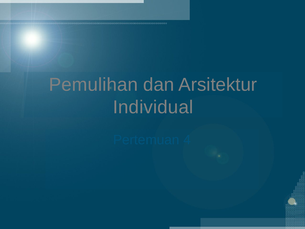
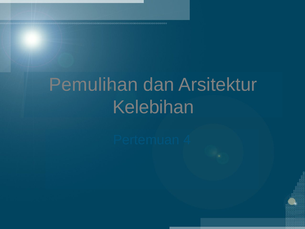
Individual: Individual -> Kelebihan (153, 107)
